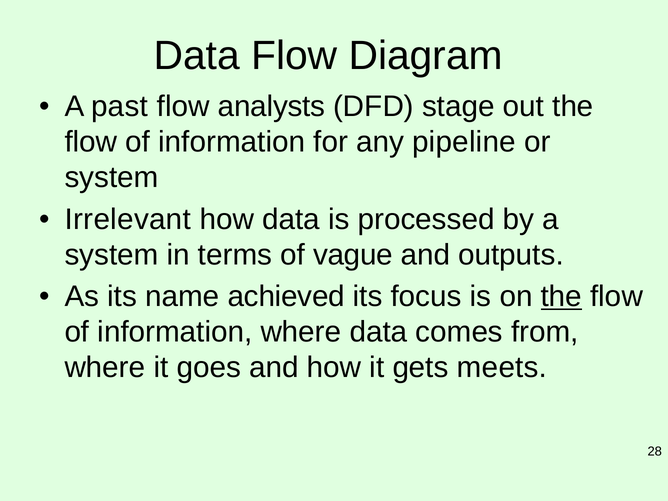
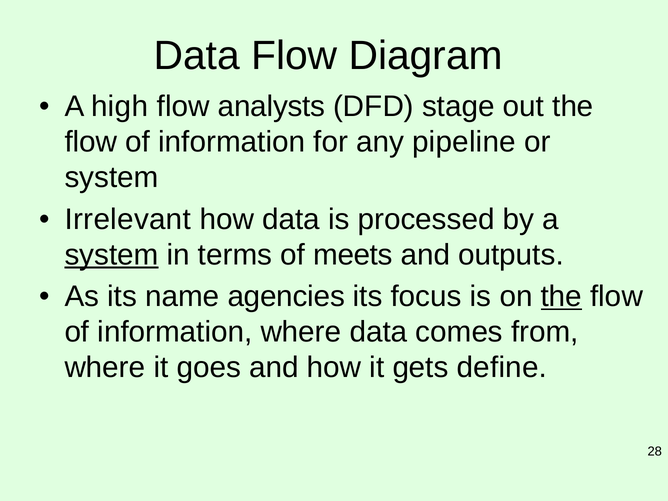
past: past -> high (120, 106)
system underline: none -> present (111, 255)
vague: vague -> meets (353, 255)
achieved: achieved -> agencies (286, 296)
meets: meets -> define (502, 368)
